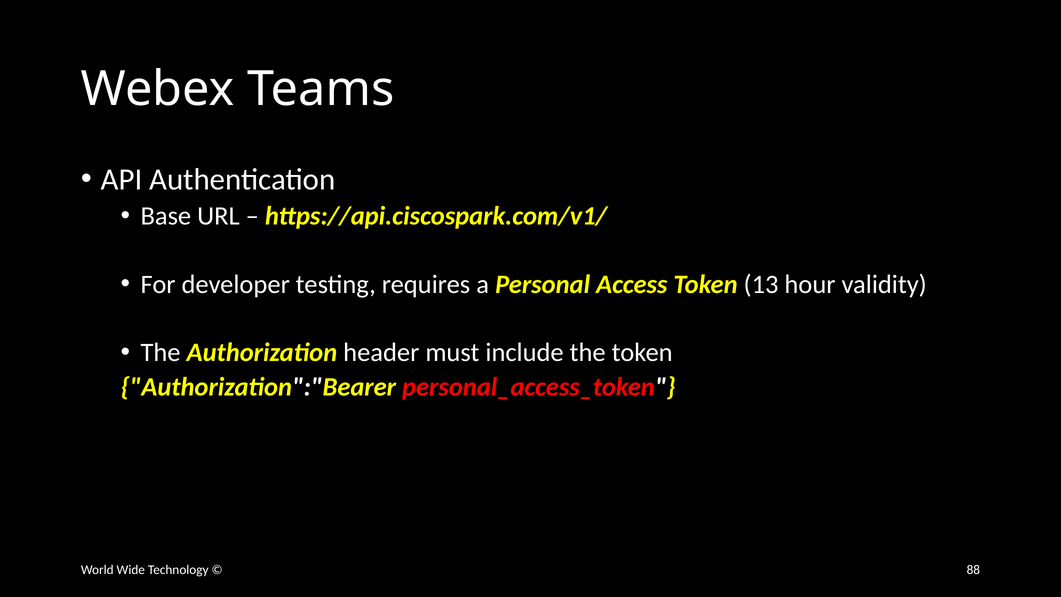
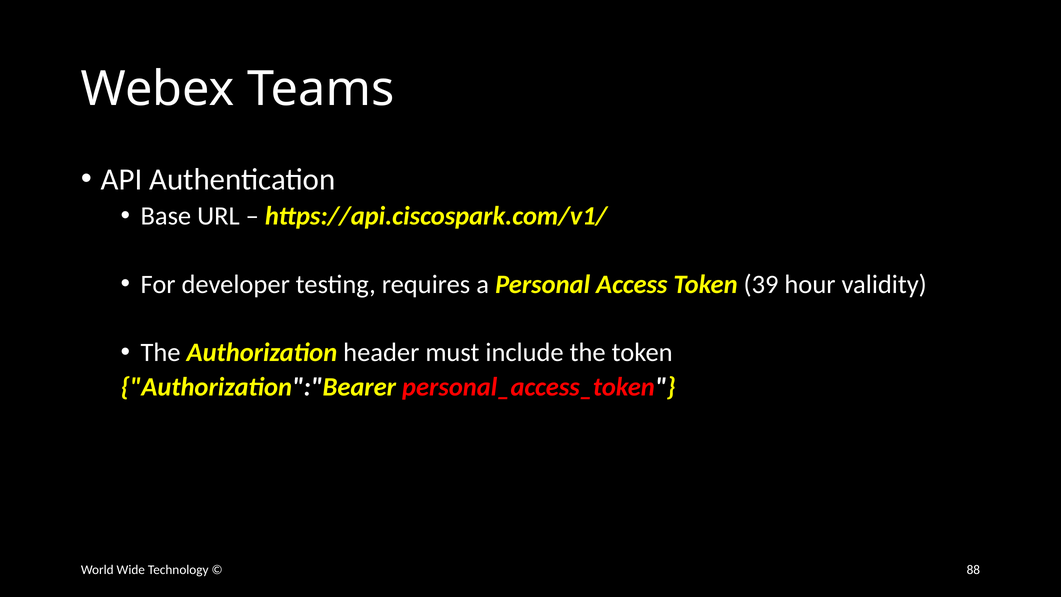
13: 13 -> 39 (761, 284)
